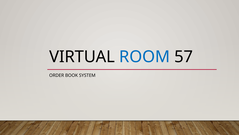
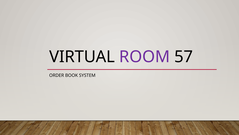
ROOM colour: blue -> purple (145, 57)
